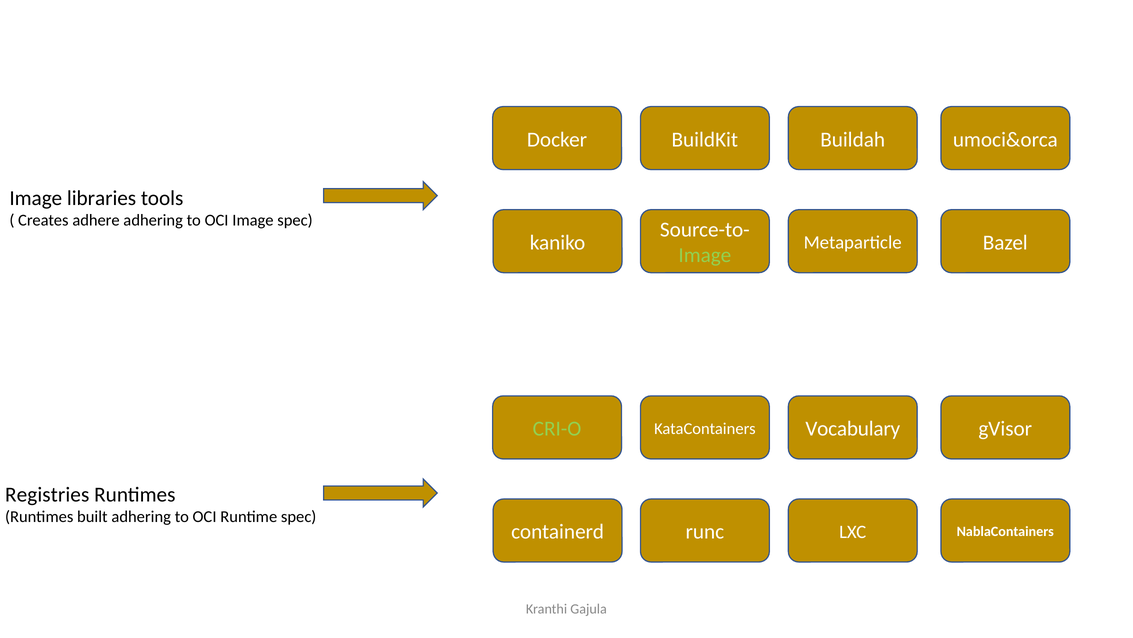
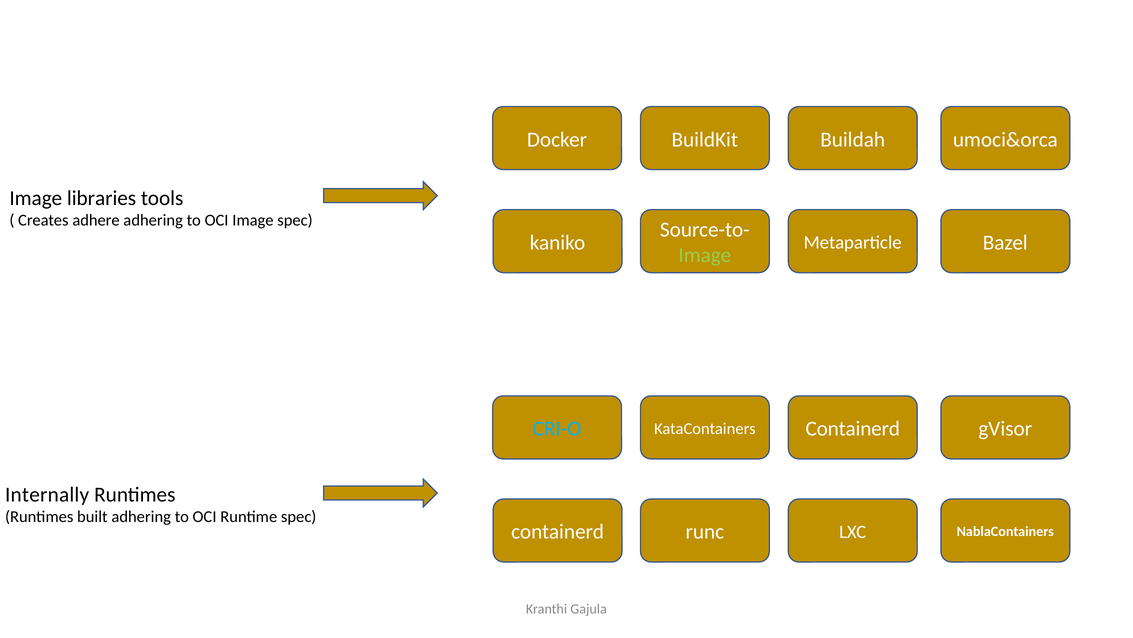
CRI-O colour: light green -> light blue (557, 428)
Vocabulary: Vocabulary -> Containerd (853, 428)
Registries: Registries -> Internally (47, 494)
